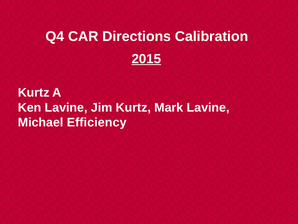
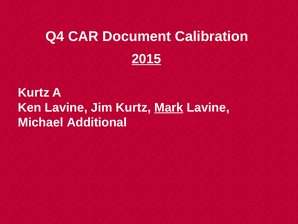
Directions: Directions -> Document (137, 36)
Mark underline: none -> present (169, 107)
Efficiency: Efficiency -> Additional (97, 122)
